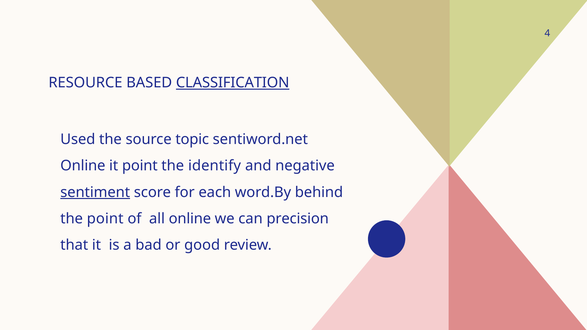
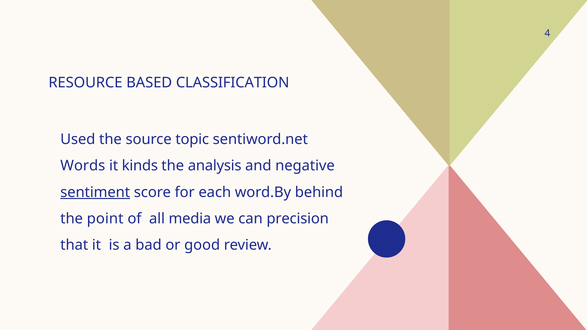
CLASSIFICATION underline: present -> none (233, 83)
Online: Online -> Words (83, 166)
it point: point -> kinds (140, 166)
identify: identify -> analysis (215, 166)
all online: online -> media (190, 219)
